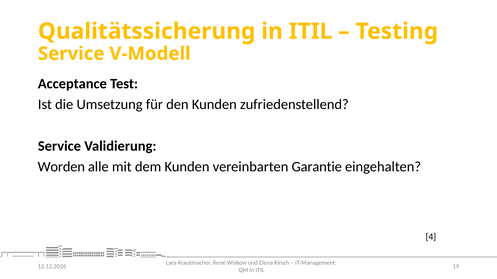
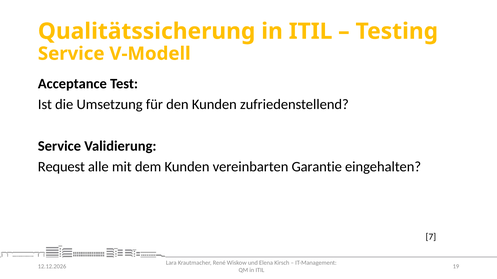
Worden: Worden -> Request (61, 167)
4: 4 -> 7 (431, 237)
